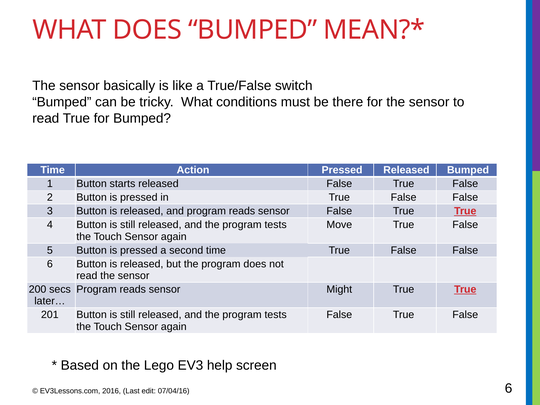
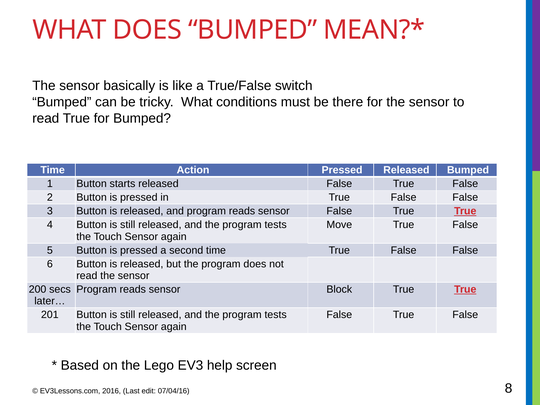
Might: Might -> Block (339, 289)
07/04/16 6: 6 -> 8 (509, 388)
